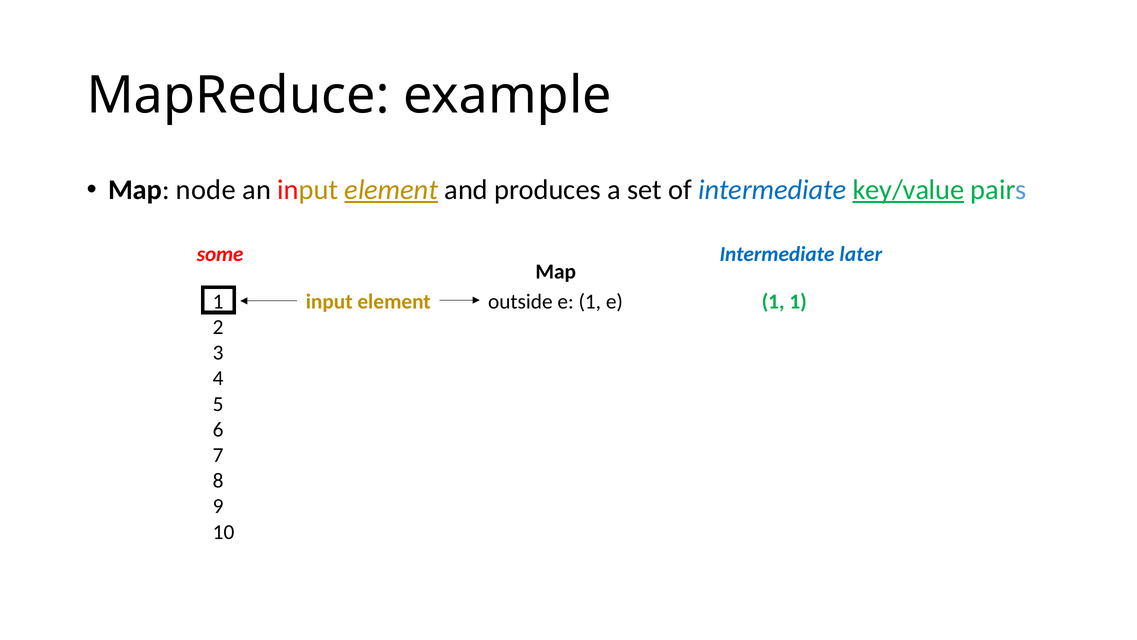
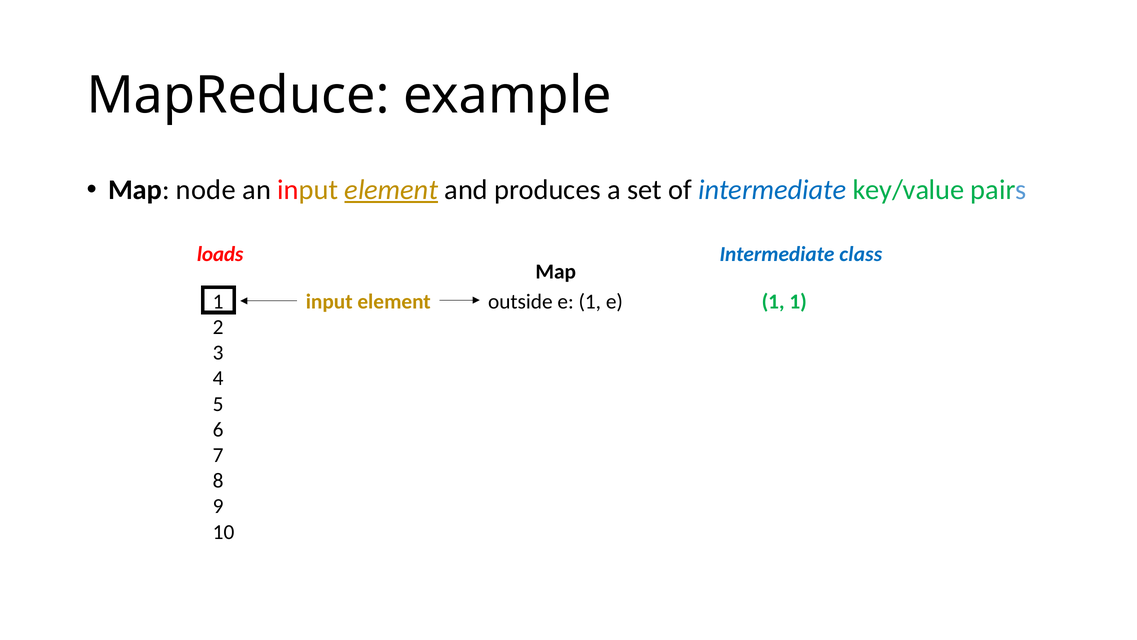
key/value underline: present -> none (908, 190)
some: some -> loads (220, 254)
later: later -> class (861, 254)
